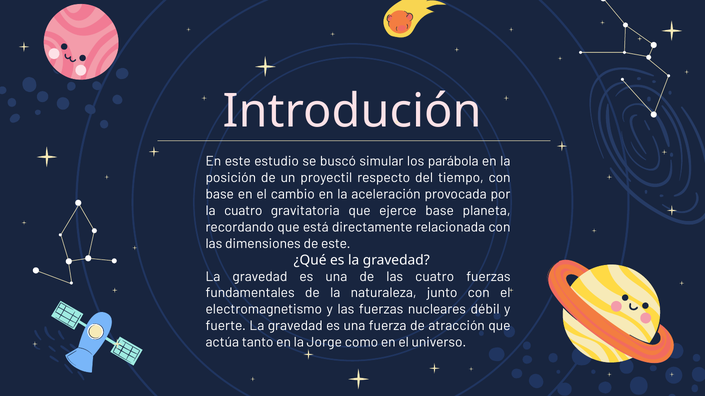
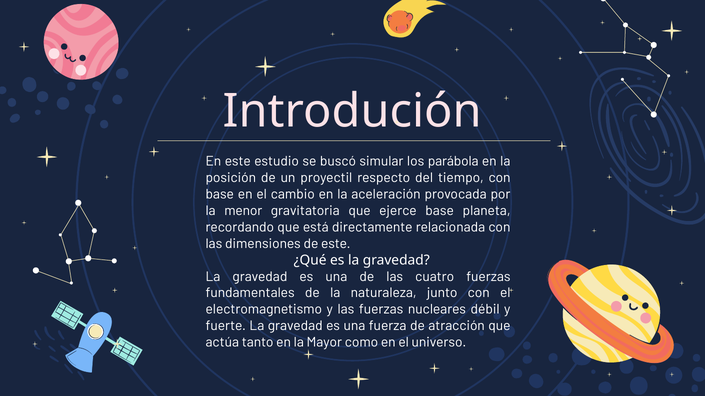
la cuatro: cuatro -> menor (243, 211)
Jorge: Jorge -> Mayor (324, 343)
